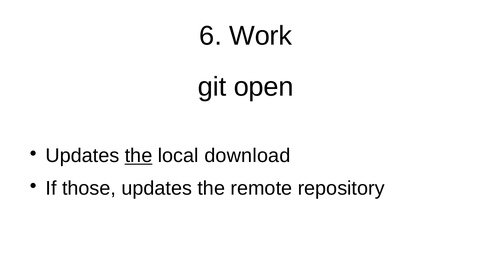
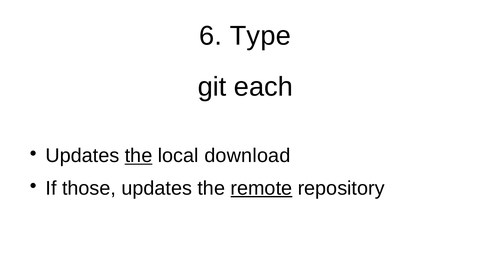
Work: Work -> Type (260, 36)
open: open -> each (264, 87)
remote underline: none -> present (261, 188)
